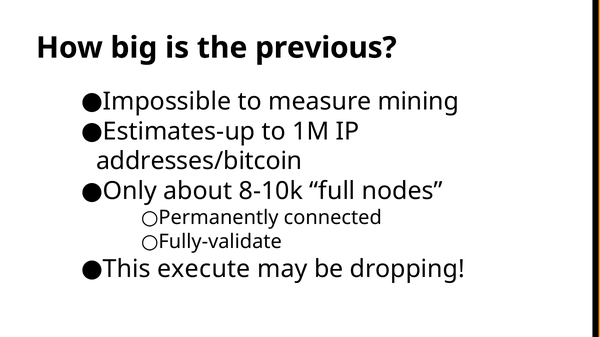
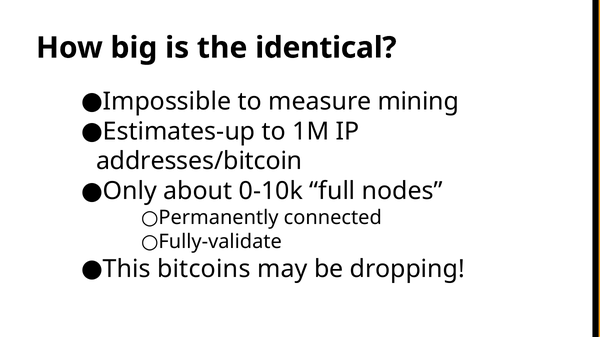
previous: previous -> identical (326, 48)
8-10k: 8-10k -> 0-10k (271, 192)
execute: execute -> bitcoins (204, 270)
